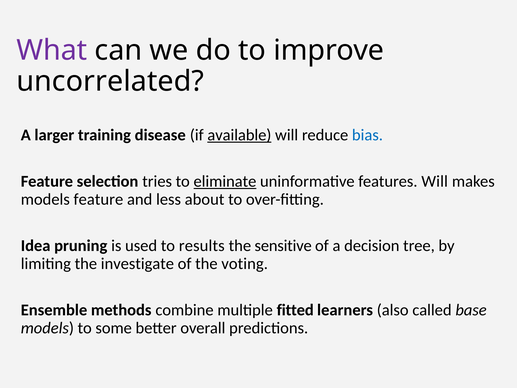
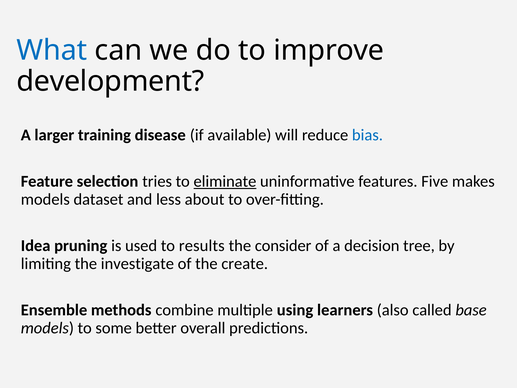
What colour: purple -> blue (52, 50)
uncorrelated: uncorrelated -> development (110, 81)
available underline: present -> none (239, 135)
features Will: Will -> Five (435, 181)
models feature: feature -> dataset (98, 199)
sensitive: sensitive -> consider (283, 246)
voting: voting -> create (245, 263)
fitted: fitted -> using (295, 310)
